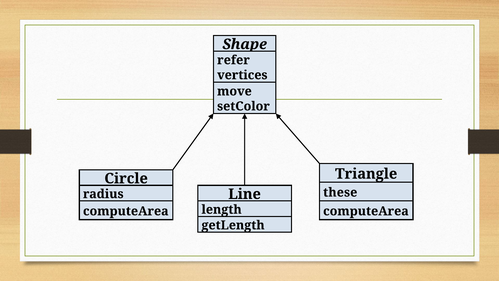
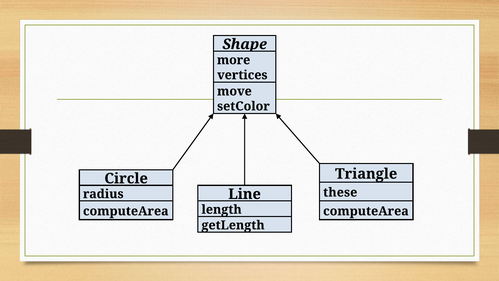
refer: refer -> more (234, 60)
